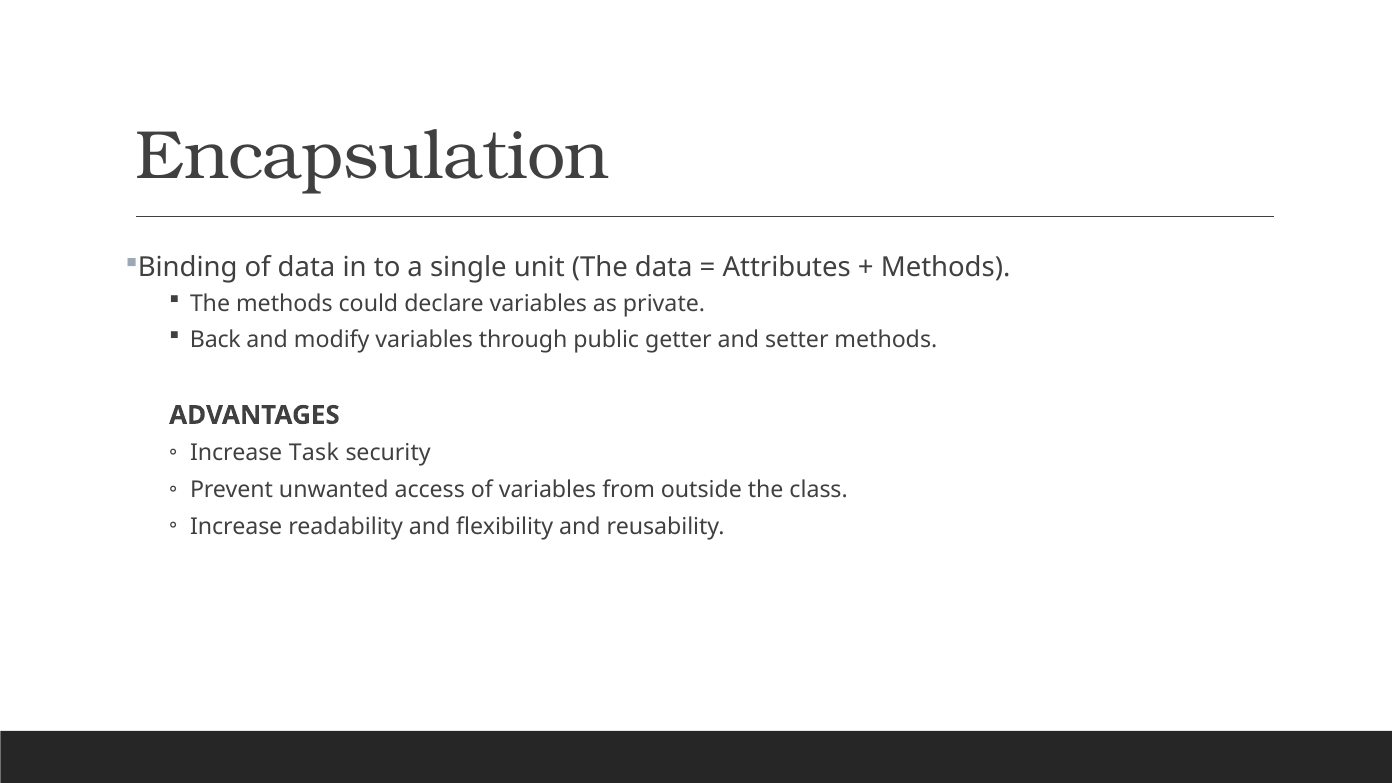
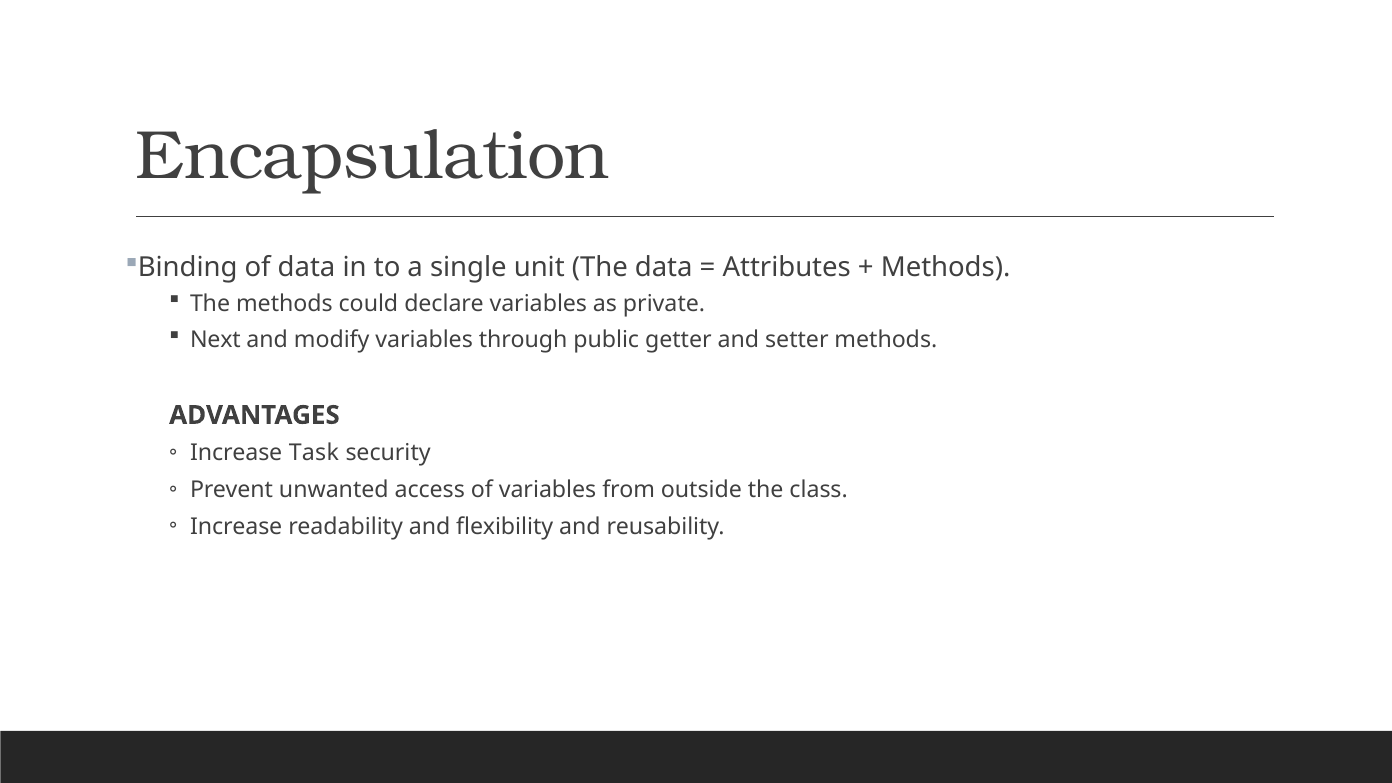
Back: Back -> Next (215, 340)
